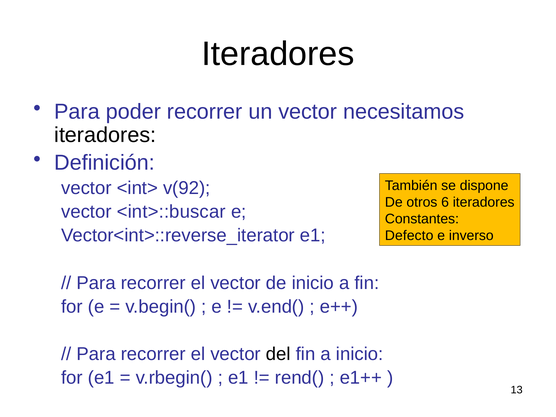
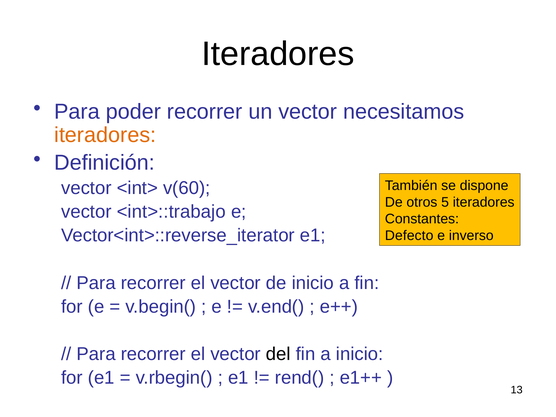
iteradores colour: black -> orange (105, 135)
v(92: v(92 -> v(60 (187, 188)
6: 6 -> 5 (445, 202)
<int>::buscar: <int>::buscar -> <int>::trabajo (171, 212)
